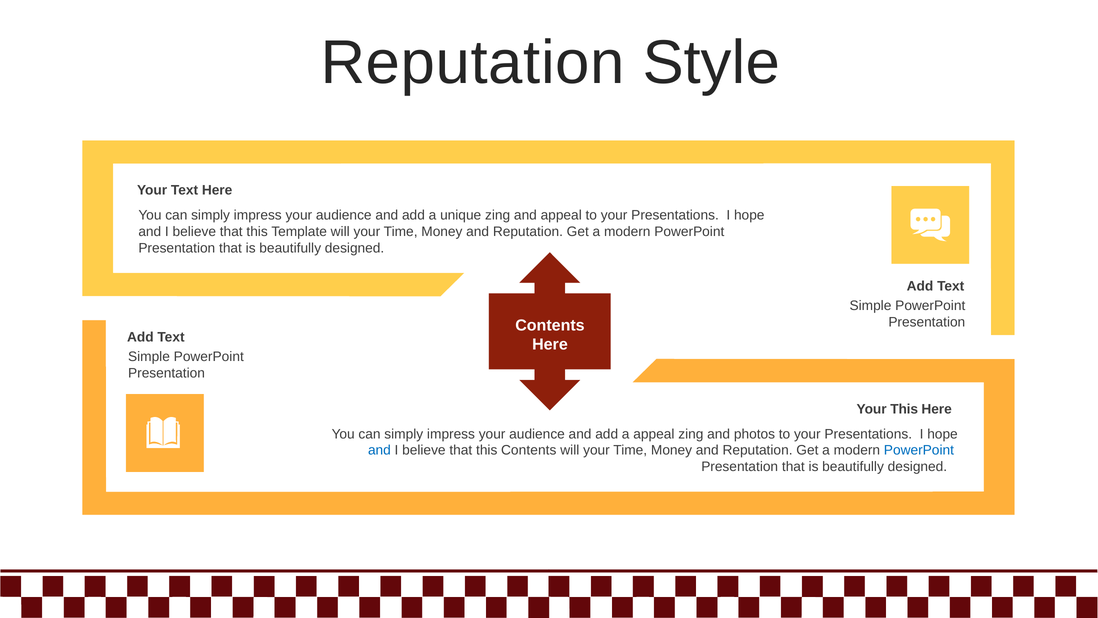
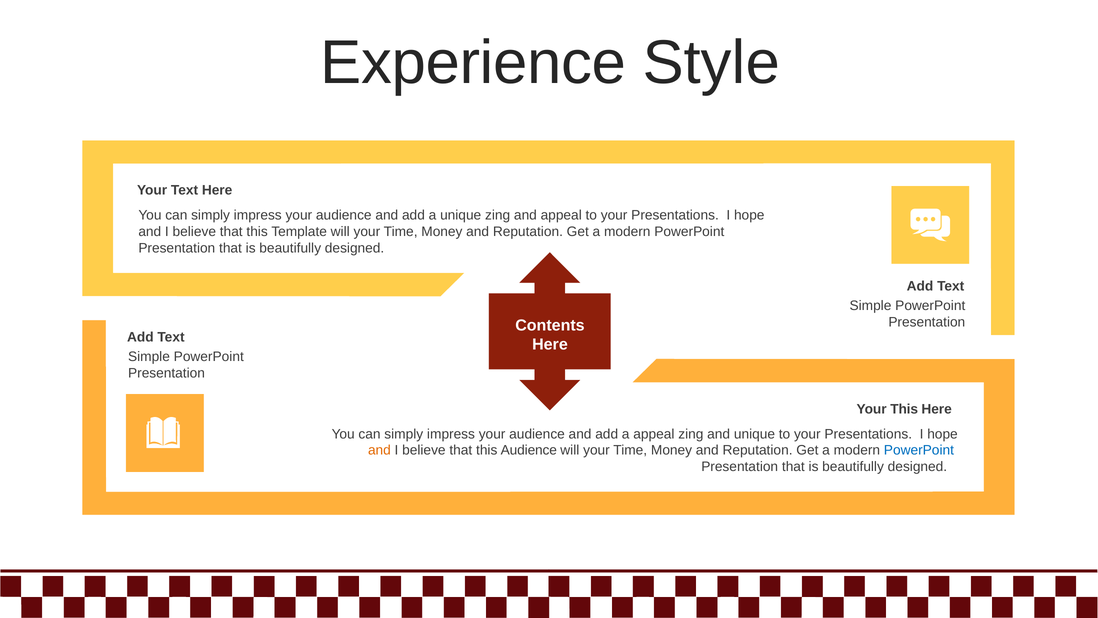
Reputation: Reputation -> Experience (473, 63)
and photos: photos -> unique (754, 434)
and colour: blue -> orange (379, 450)
this Contents: Contents -> Audience (529, 450)
